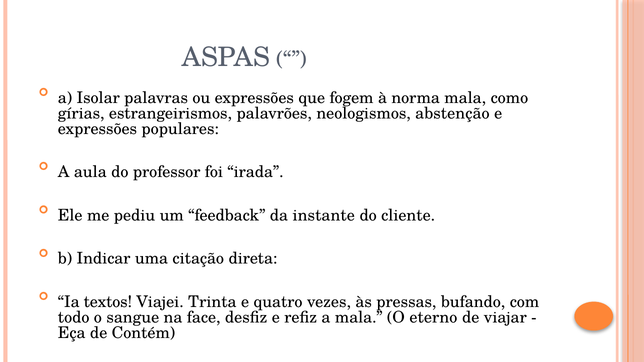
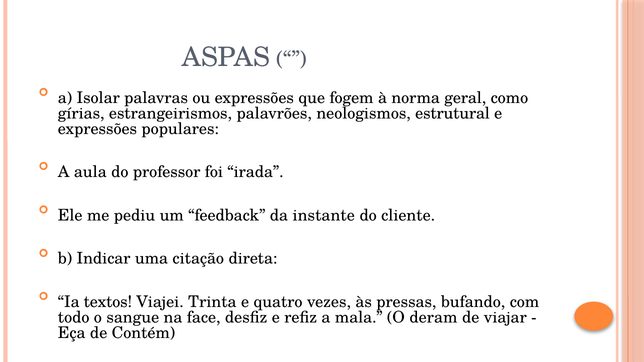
norma mala: mala -> geral (465, 98)
abstenção: abstenção -> estrutural (453, 113)
eterno: eterno -> deram (433, 318)
